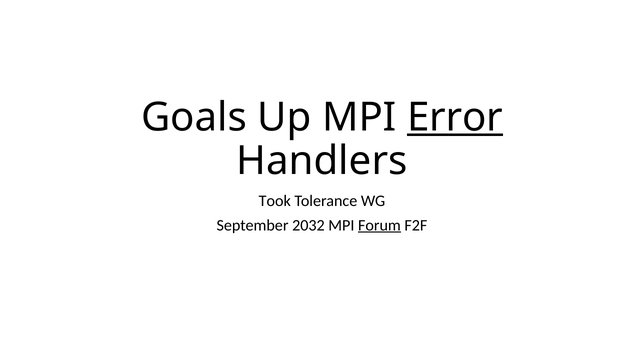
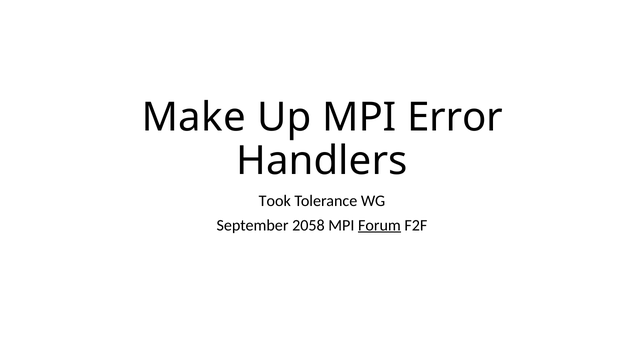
Goals: Goals -> Make (194, 118)
Error underline: present -> none (455, 118)
2032: 2032 -> 2058 (308, 225)
